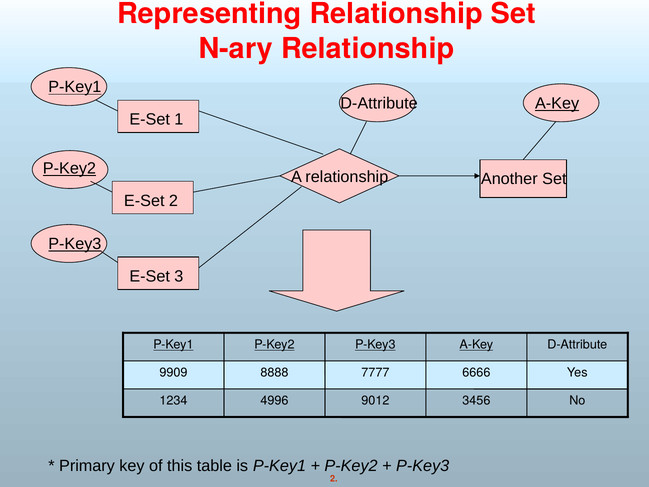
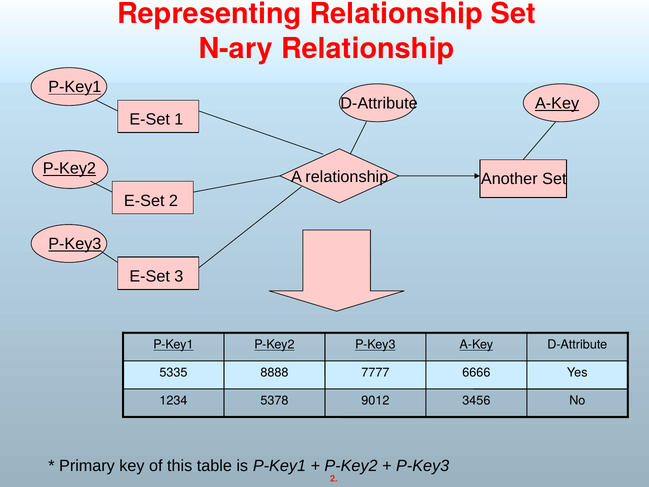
9909: 9909 -> 5335 (173, 372)
4996: 4996 -> 5378 (274, 400)
